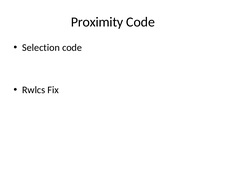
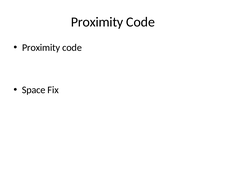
Selection: Selection -> Proximity (41, 47)
Rwlcs: Rwlcs -> Space (34, 90)
